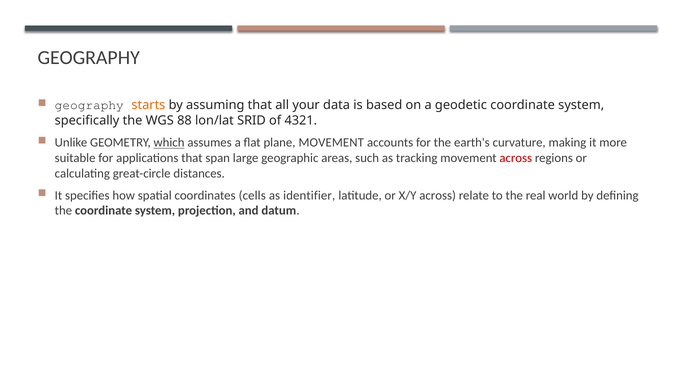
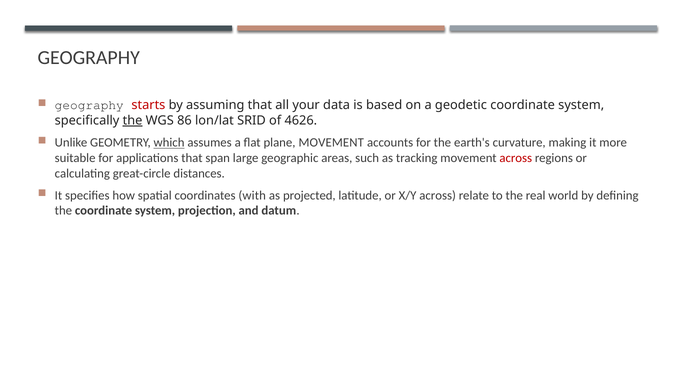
starts colour: orange -> red (148, 105)
the underline: none -> present (133, 121)
88: 88 -> 86 (184, 121)
4321: 4321 -> 4626 (301, 121)
cells: cells -> with (252, 196)
identifier: identifier -> projected (309, 196)
